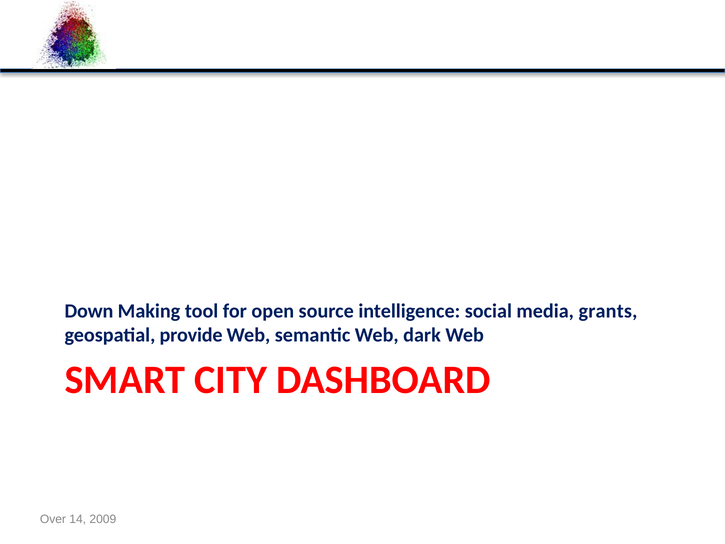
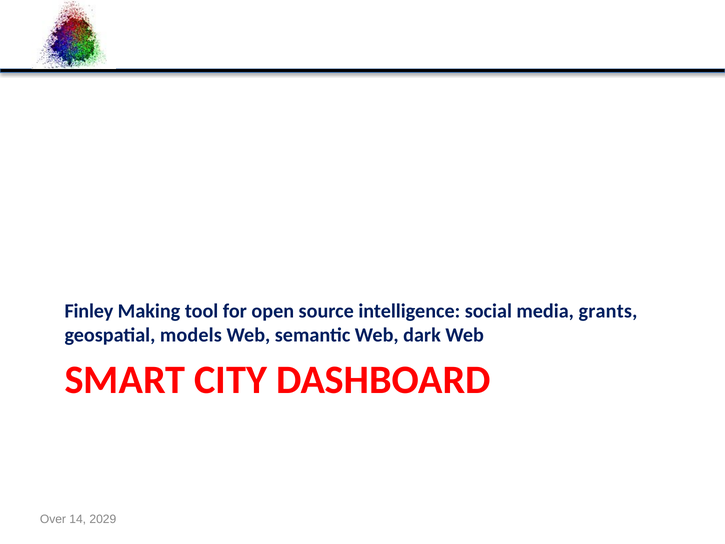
Down: Down -> Finley (89, 311)
provide: provide -> models (191, 335)
2009: 2009 -> 2029 (103, 519)
